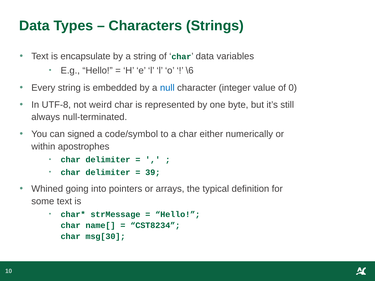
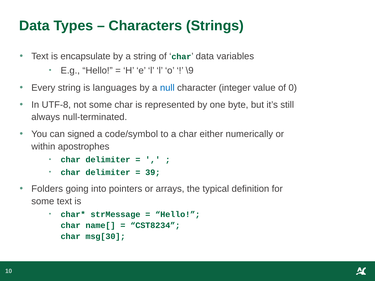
\6: \6 -> \9 (190, 71)
embedded: embedded -> languages (115, 88)
not weird: weird -> some (101, 105)
Whined: Whined -> Folders (47, 189)
